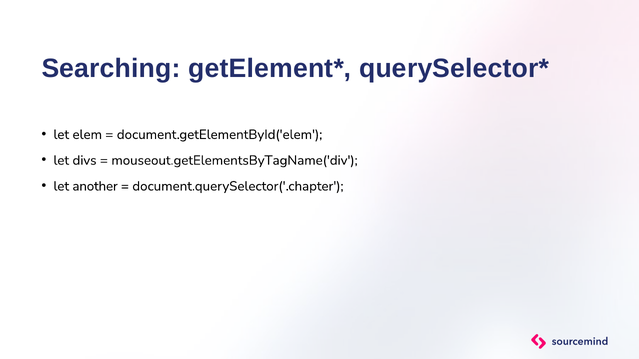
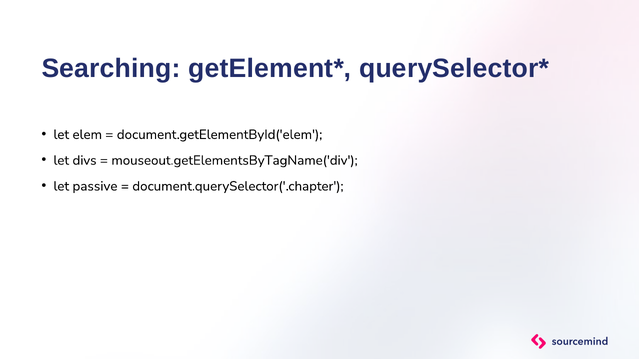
another: another -> passive (95, 186)
